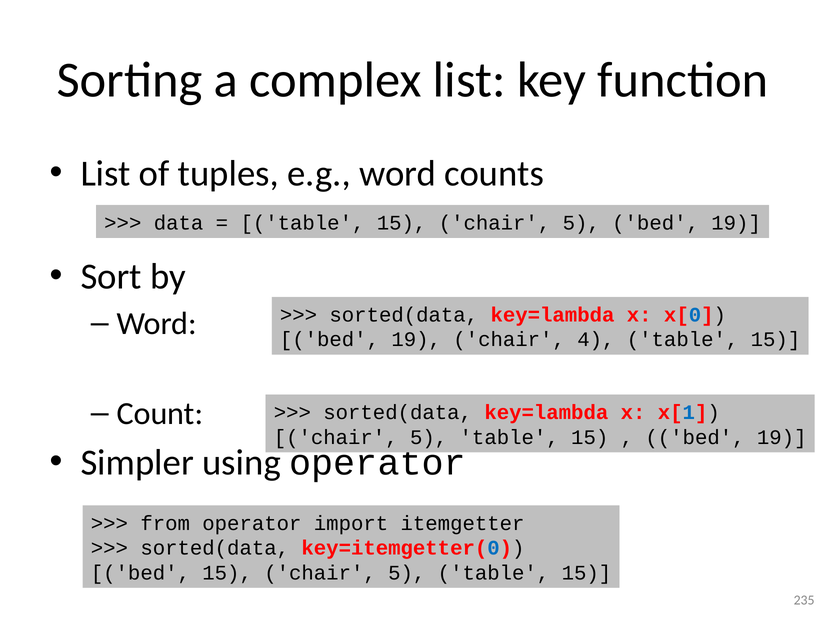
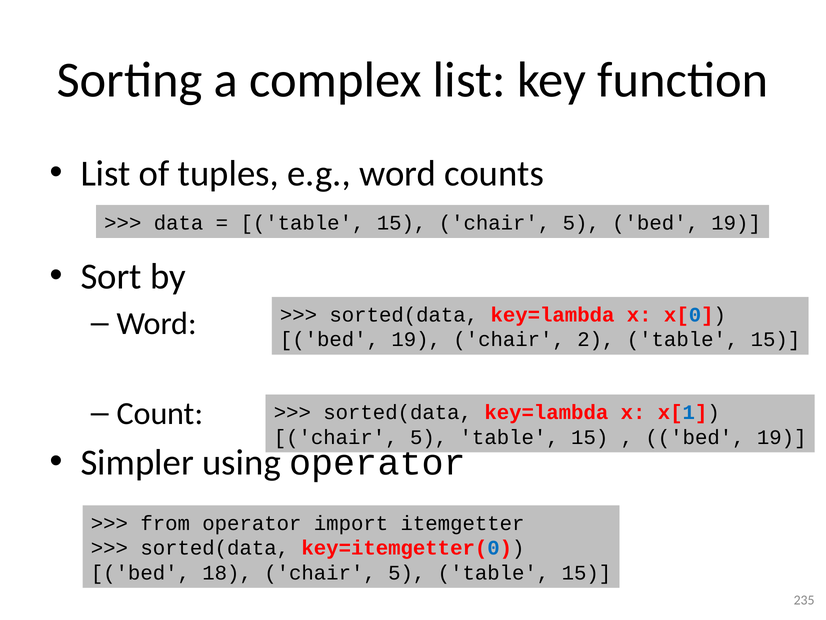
4: 4 -> 2 (596, 339)
bed 15: 15 -> 18 (227, 572)
